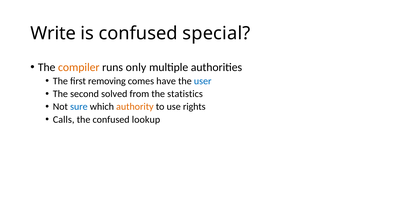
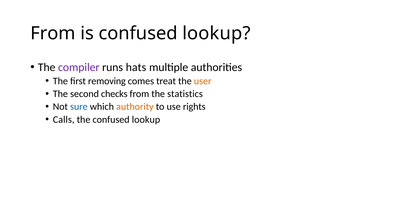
Write: Write -> From (53, 34)
is confused special: special -> lookup (216, 34)
compiler colour: orange -> purple (79, 67)
only: only -> hats (136, 67)
have: have -> treat (166, 81)
user colour: blue -> orange (203, 81)
solved: solved -> checks (114, 94)
